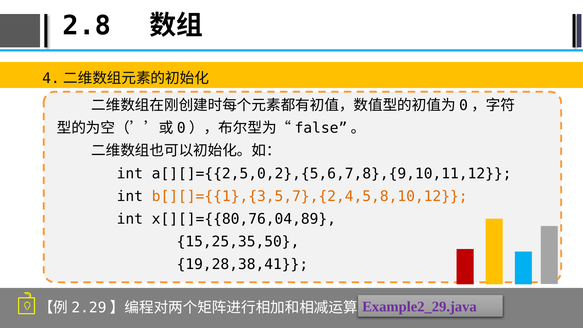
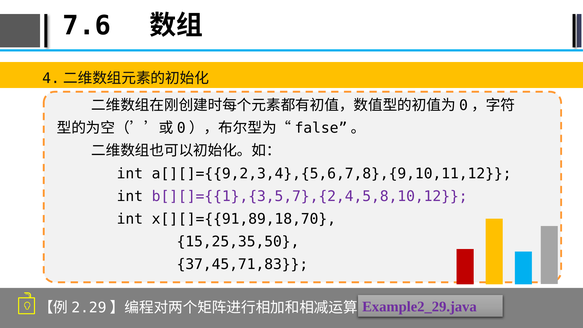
2.8: 2.8 -> 7.6 (87, 26)
a[][]={{2,5,0,2},{5,6,7,8},{9,10,11,12: a[][]={{2,5,0,2},{5,6,7,8},{9,10,11,12 -> a[][]={{9,2,3,4},{5,6,7,8},{9,10,11,12 (332, 174)
b[][]={{1},{3,5,7},{2,4,5,8,10,12 colour: orange -> purple (310, 196)
x[][]={{80,76,04,89: x[][]={{80,76,04,89 -> x[][]={{91,89,18,70 (244, 219)
19,28,38,41: 19,28,38,41 -> 37,45,71,83 (242, 264)
